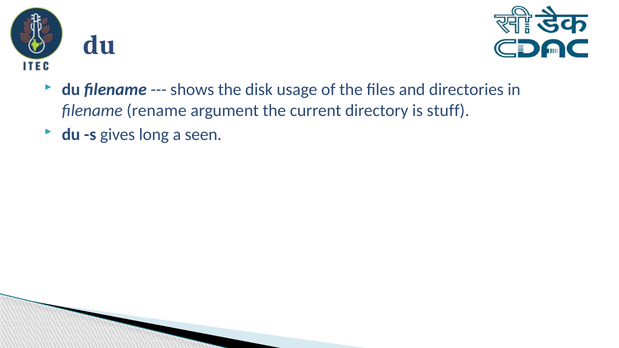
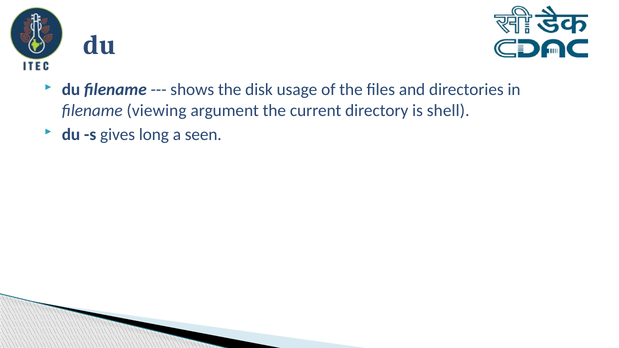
rename: rename -> viewing (157, 110)
stuff: stuff -> shell (448, 110)
